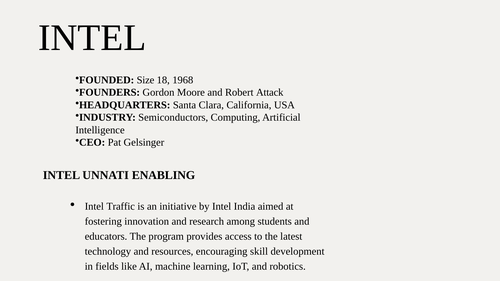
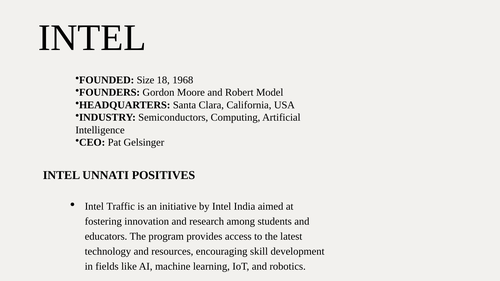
Attack: Attack -> Model (270, 93)
ENABLING: ENABLING -> POSITIVES (163, 175)
